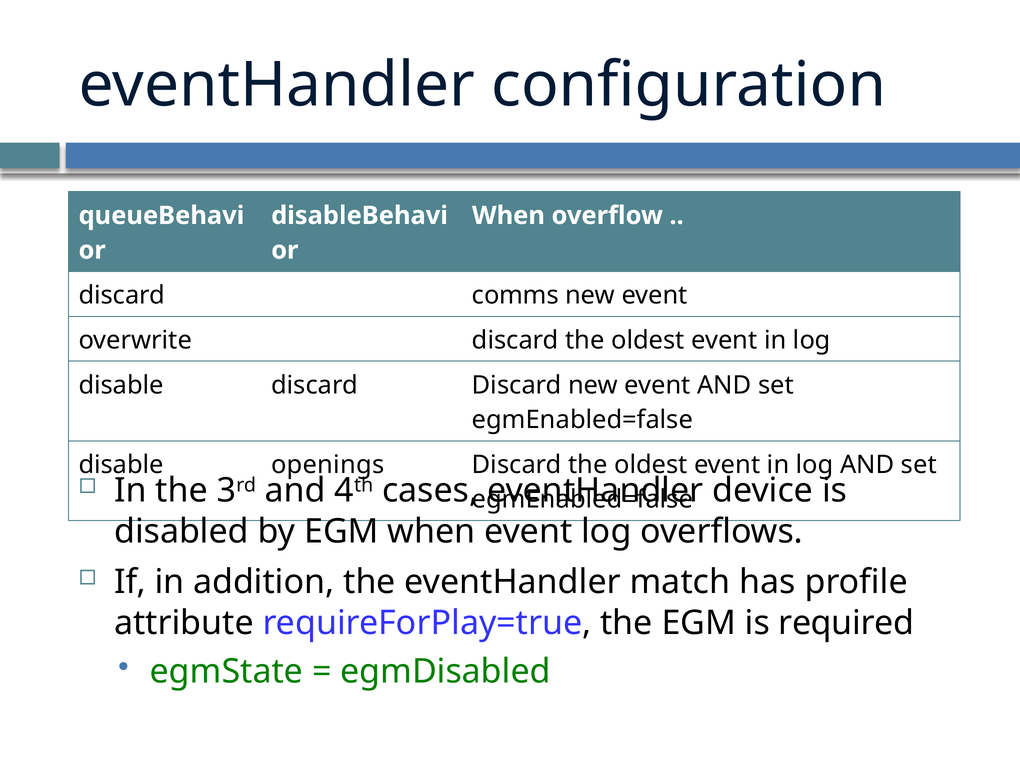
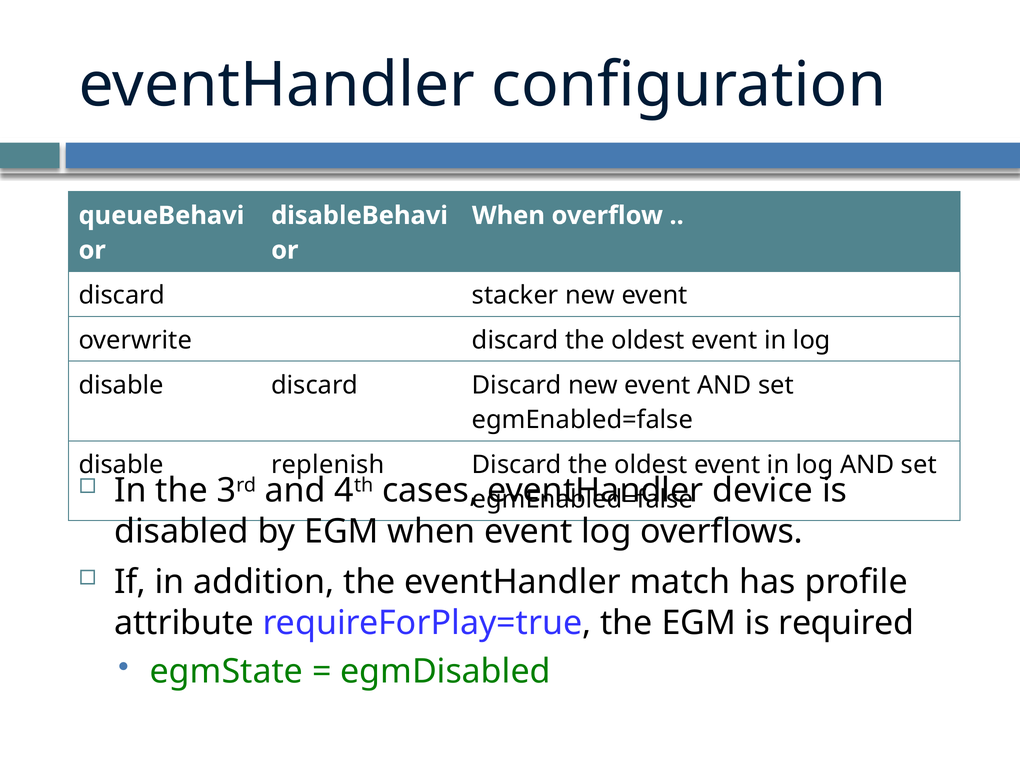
comms: comms -> stacker (515, 295)
openings: openings -> replenish (328, 465)
